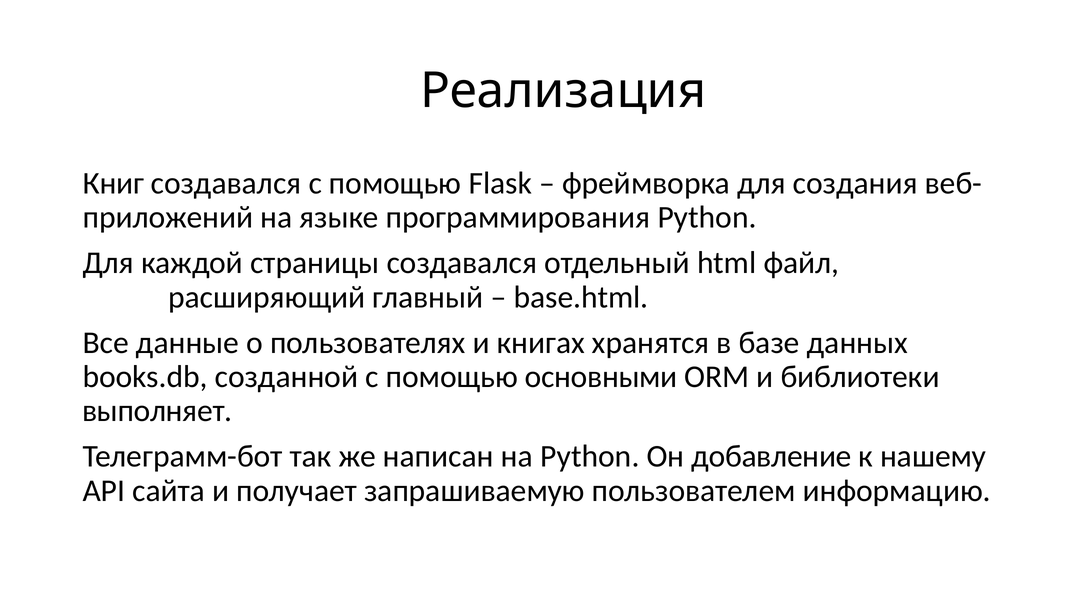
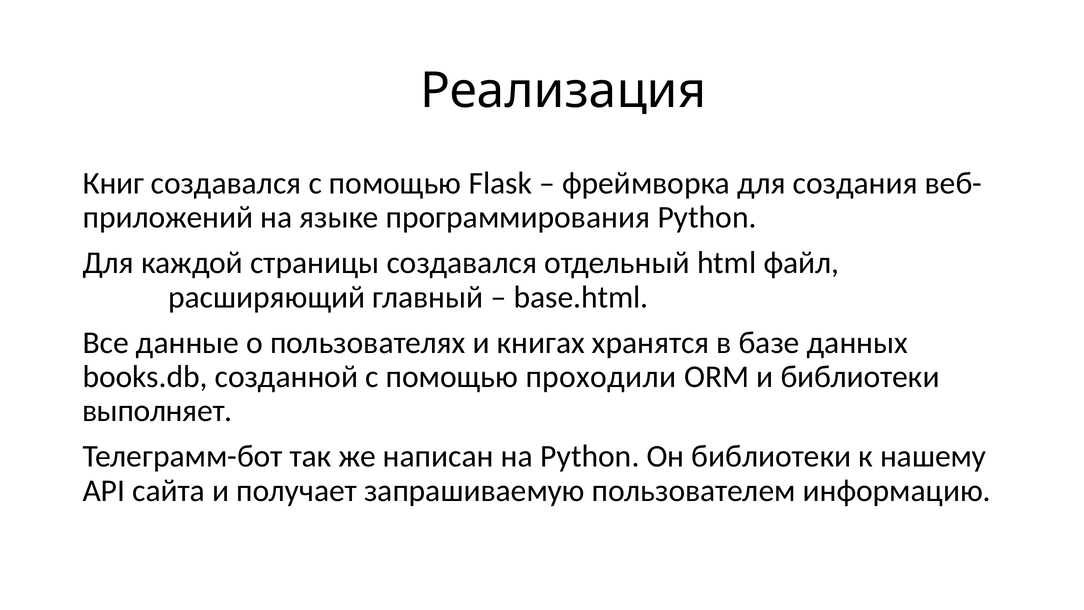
основными: основными -> проходили (601, 377)
Он добавление: добавление -> библиотеки (771, 456)
